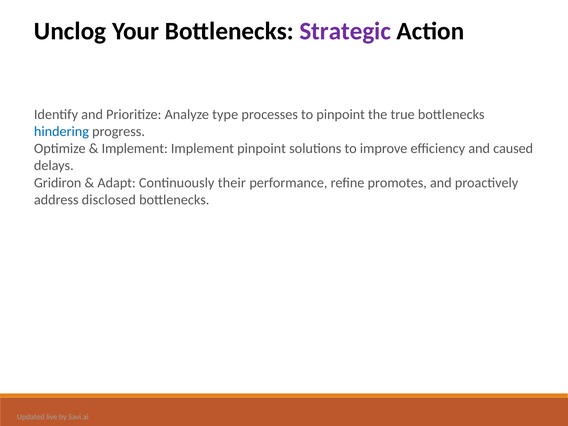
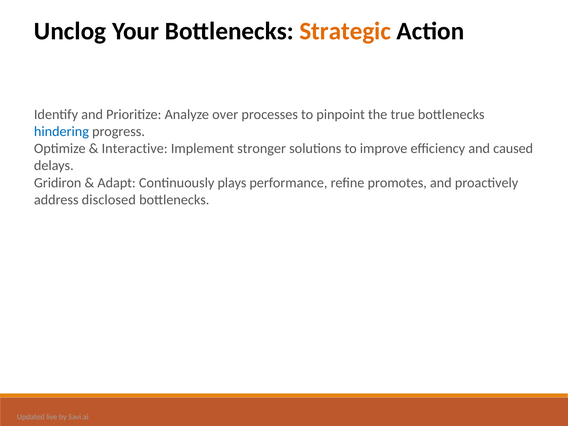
Strategic colour: purple -> orange (345, 31)
type: type -> over (225, 115)
Implement: Implement -> Interactive (135, 149)
Implement pinpoint: pinpoint -> stronger (262, 149)
their: their -> plays (232, 183)
